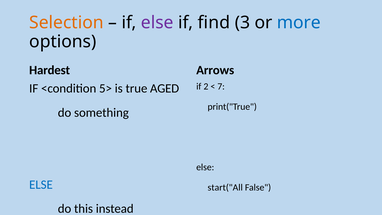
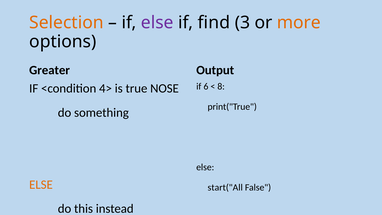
more colour: blue -> orange (299, 23)
Hardest: Hardest -> Greater (50, 70)
Arrows: Arrows -> Output (215, 70)
2: 2 -> 6 (206, 86)
7: 7 -> 8 (221, 86)
5>: 5> -> 4> (106, 88)
AGED: AGED -> NOSE (165, 88)
ELSE colour: blue -> orange (41, 185)
